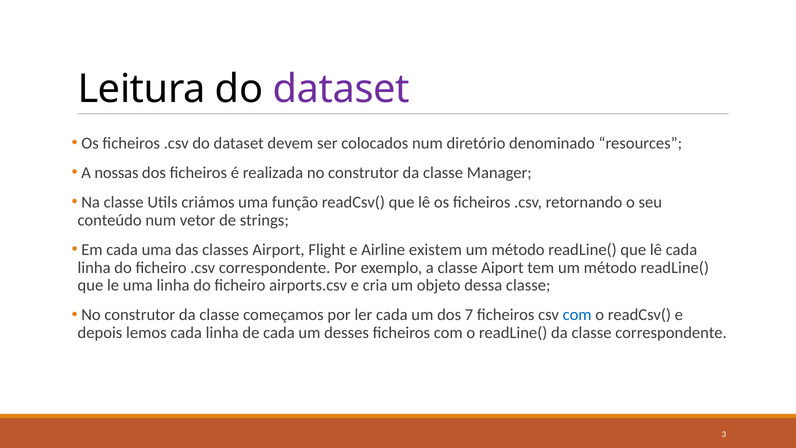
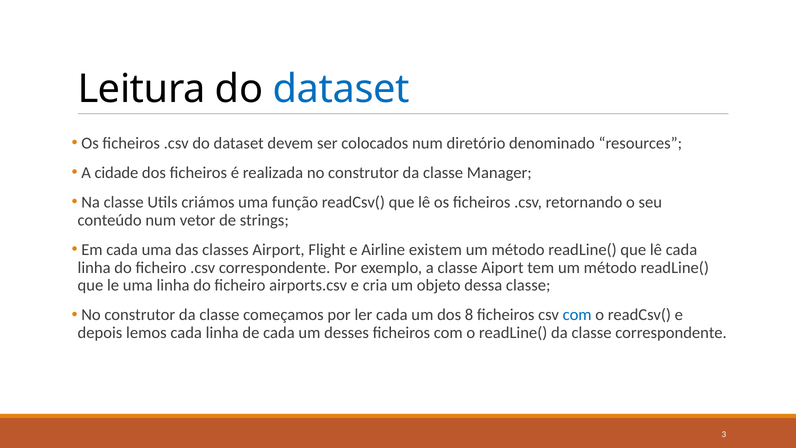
dataset colour: purple -> blue (341, 89)
nossas: nossas -> cidade (116, 173)
7: 7 -> 8 (469, 315)
